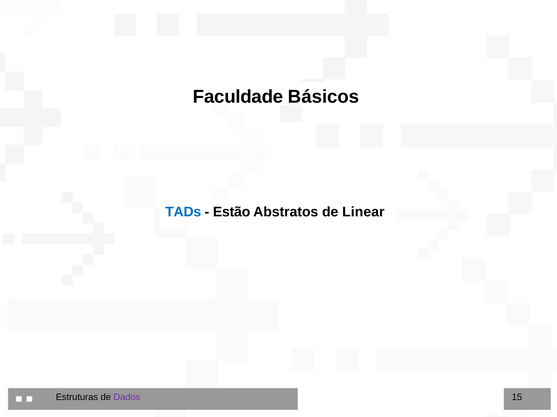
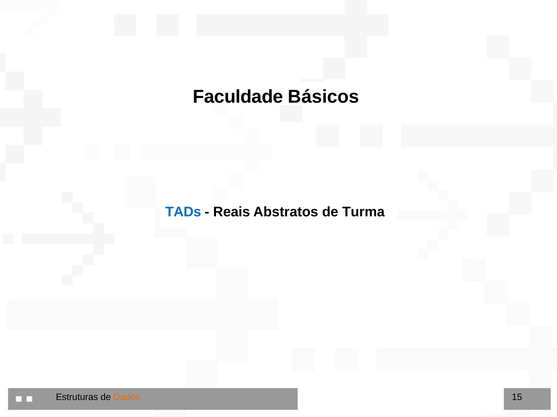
Estão: Estão -> Reais (232, 212)
Linear: Linear -> Turma (363, 212)
Dados colour: purple -> orange (127, 398)
